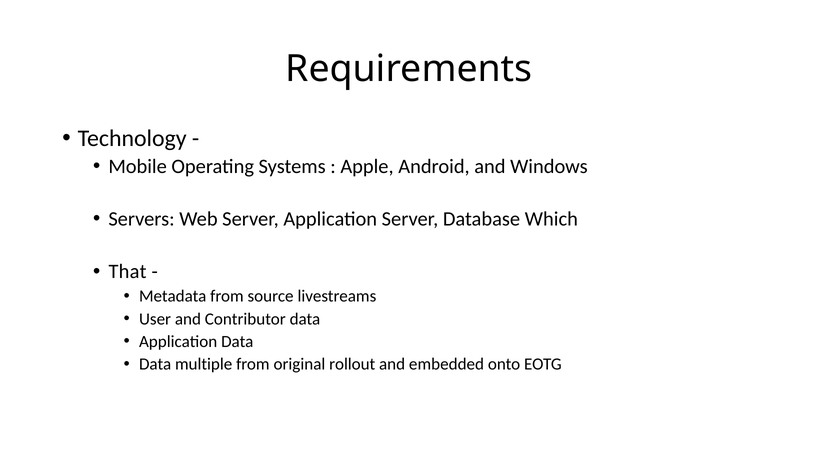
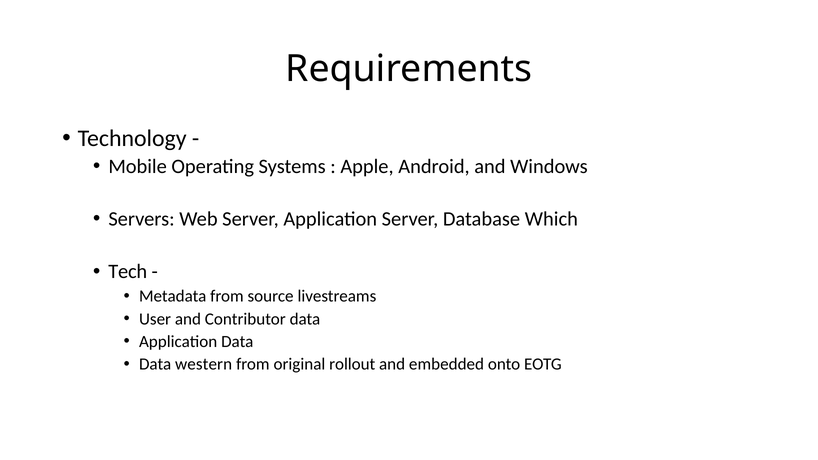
That: That -> Tech (128, 272)
multiple: multiple -> western (204, 364)
